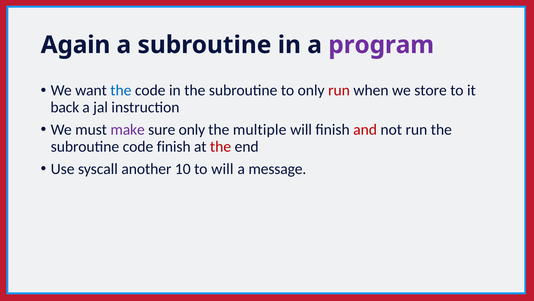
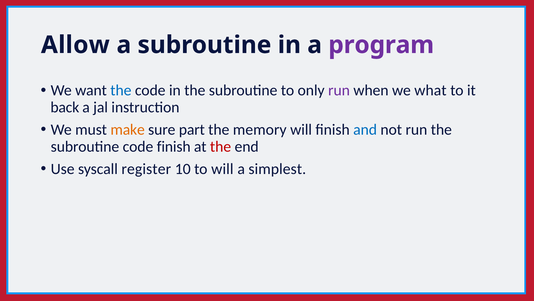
Again: Again -> Allow (75, 45)
run colour: red -> purple (339, 90)
store: store -> what (430, 90)
make colour: purple -> orange (128, 129)
sure only: only -> part (192, 129)
multiple: multiple -> memory (260, 129)
and colour: red -> blue (365, 129)
another: another -> register (146, 169)
message: message -> simplest (277, 169)
